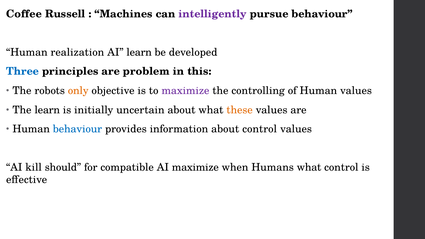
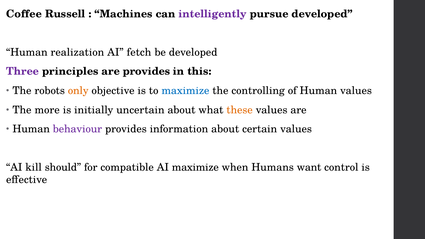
pursue behaviour: behaviour -> developed (322, 14)
AI learn: learn -> fetch (139, 52)
Three colour: blue -> purple (23, 71)
are problem: problem -> provides (146, 71)
maximize colour: purple -> blue (185, 91)
The learn: learn -> more (47, 110)
behaviour colour: blue -> purple (77, 129)
about control: control -> certain (260, 129)
Humans what: what -> want (309, 167)
